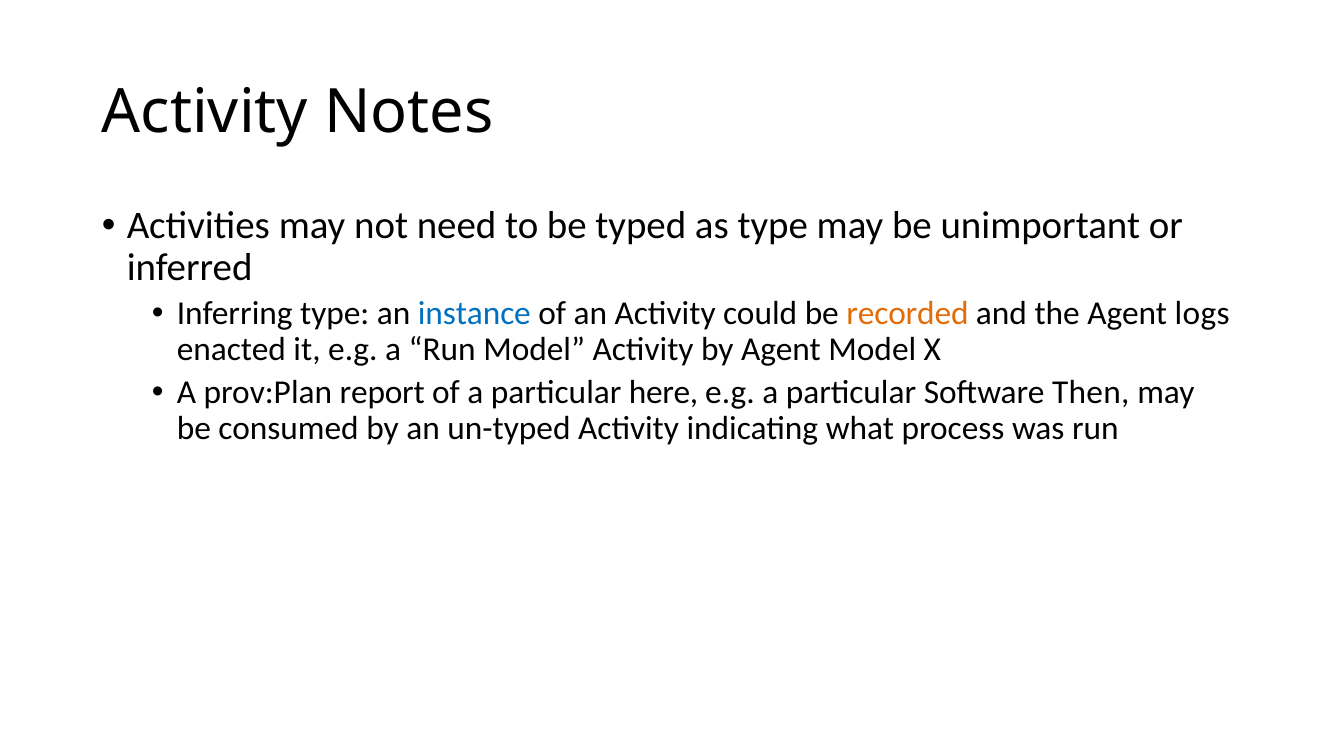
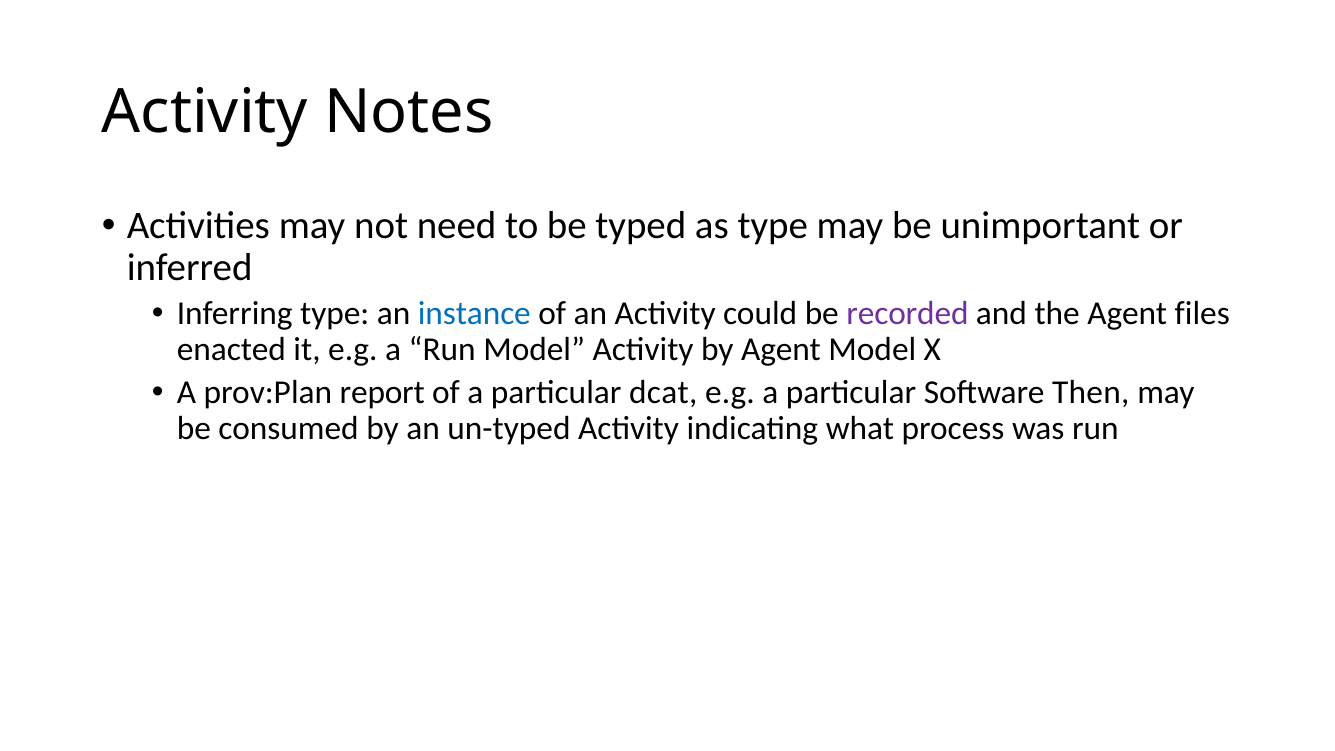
recorded colour: orange -> purple (907, 314)
logs: logs -> files (1202, 314)
here: here -> dcat (663, 393)
